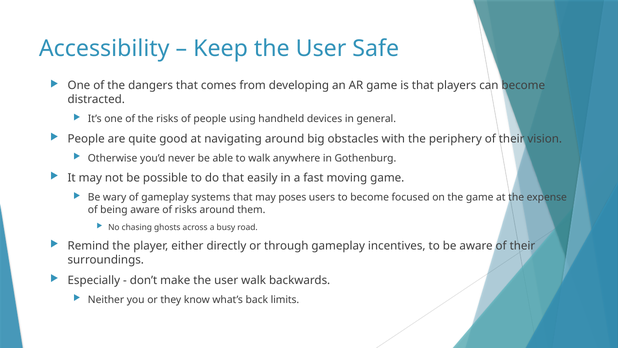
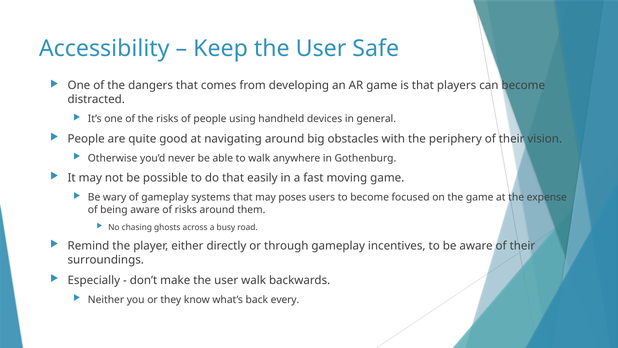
limits: limits -> every (285, 299)
